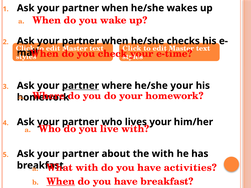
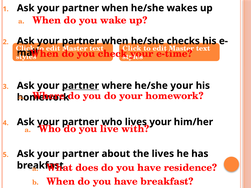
the with: with -> lives (163, 154)
with: with -> does (87, 168)
activities: activities -> residence (190, 168)
When underline: present -> none (61, 182)
